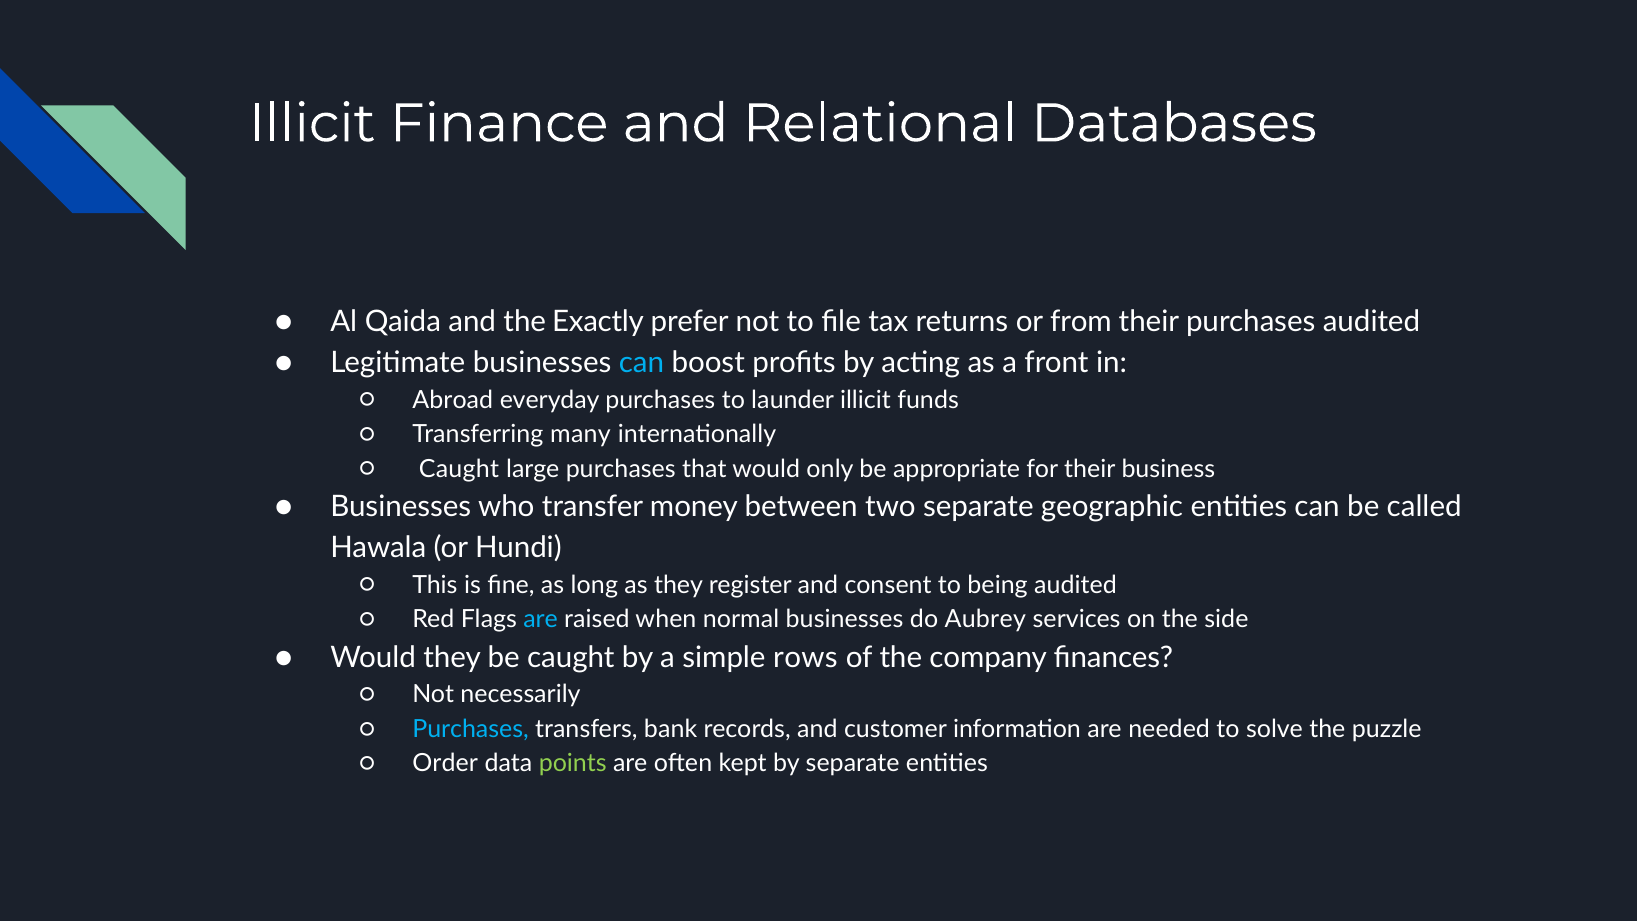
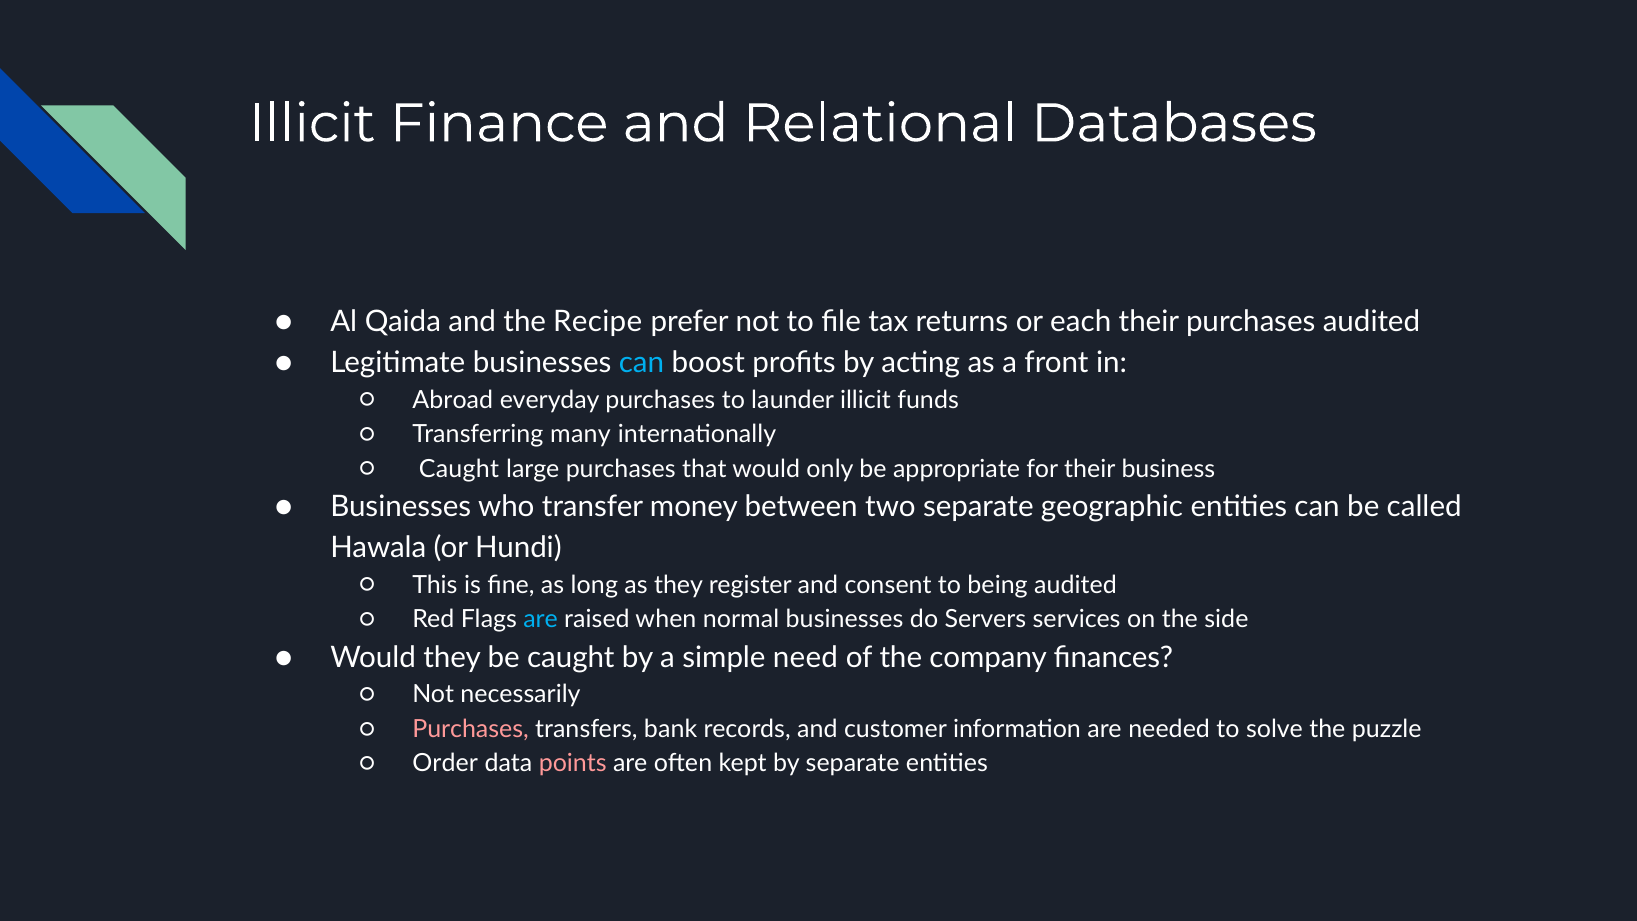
Exactly: Exactly -> Recipe (598, 322)
from: from -> each (1081, 322)
Aubrey: Aubrey -> Servers (985, 619)
rows: rows -> need (805, 658)
Purchases colour: light blue -> pink (471, 729)
points colour: light green -> pink (573, 764)
